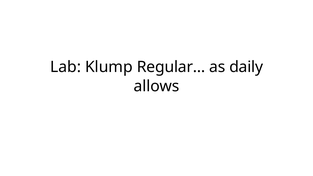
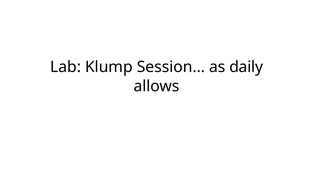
Regular…: Regular… -> Session… (171, 67)
